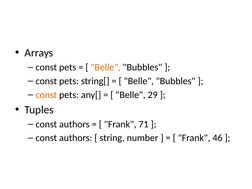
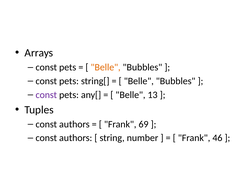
const colour: orange -> purple (46, 95)
29: 29 -> 13 (153, 95)
71: 71 -> 69 (144, 124)
